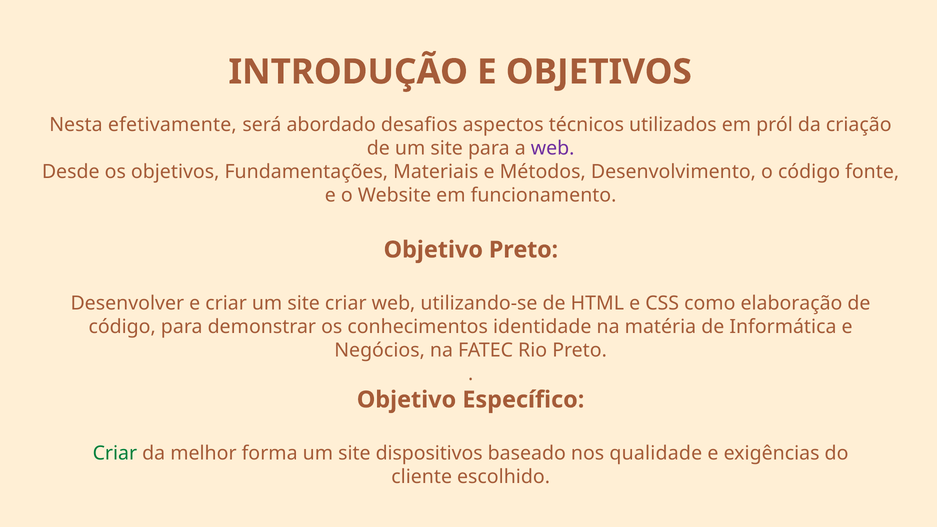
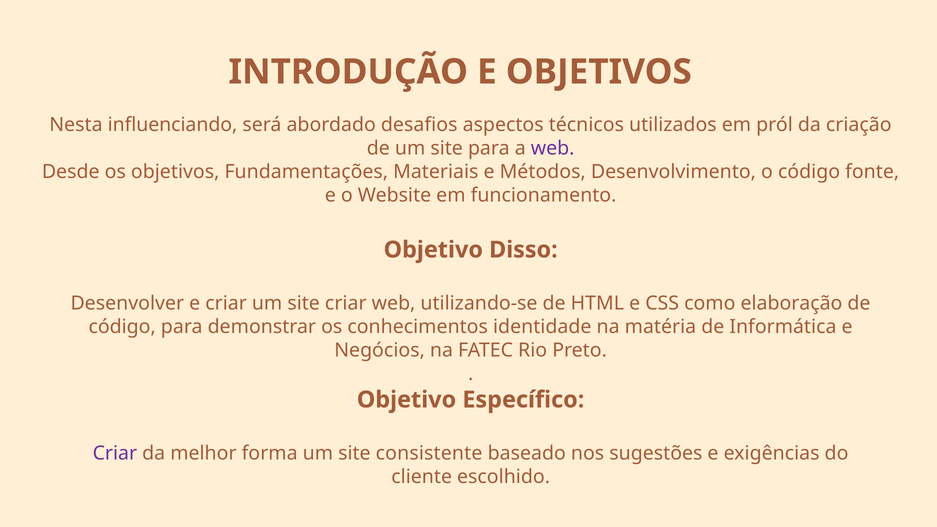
efetivamente: efetivamente -> influenciando (172, 125)
Objetivo Preto: Preto -> Disso (523, 250)
Criar colour: green -> purple (115, 453)
dispositivos: dispositivos -> consistente (429, 453)
qualidade: qualidade -> sugestões (656, 453)
